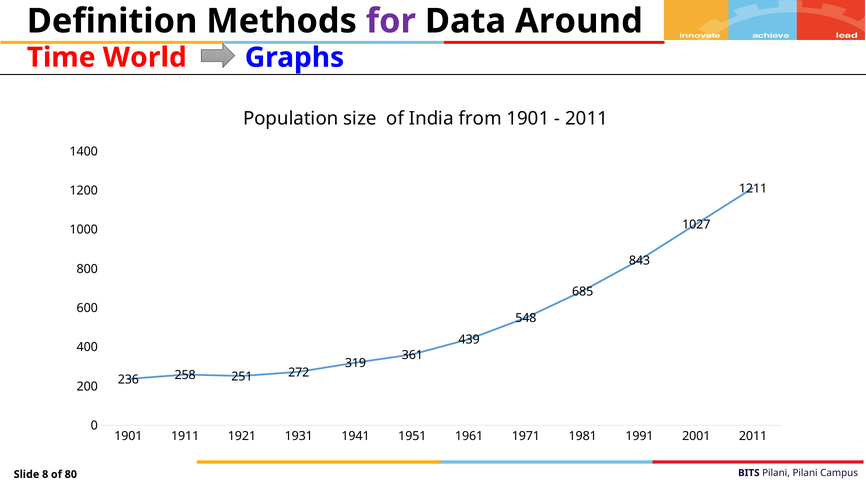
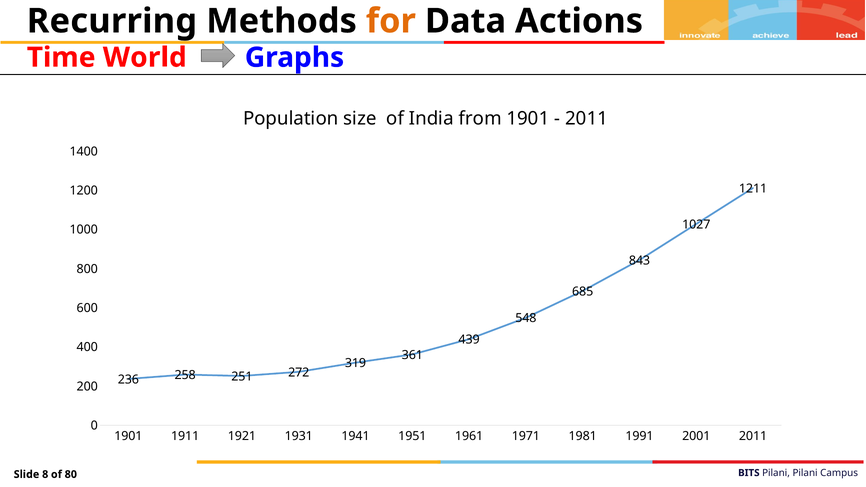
Definition: Definition -> Recurring (112, 21)
for colour: purple -> orange (391, 21)
Around: Around -> Actions (579, 21)
